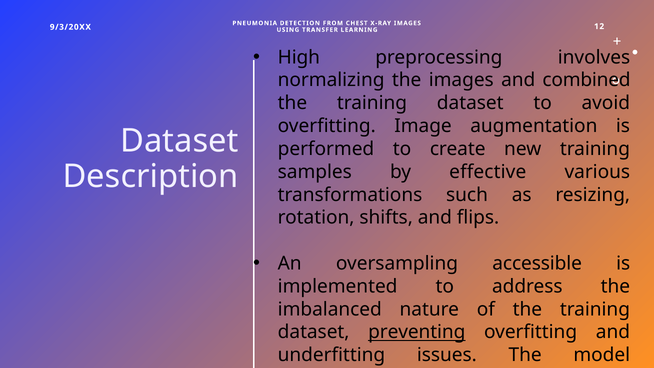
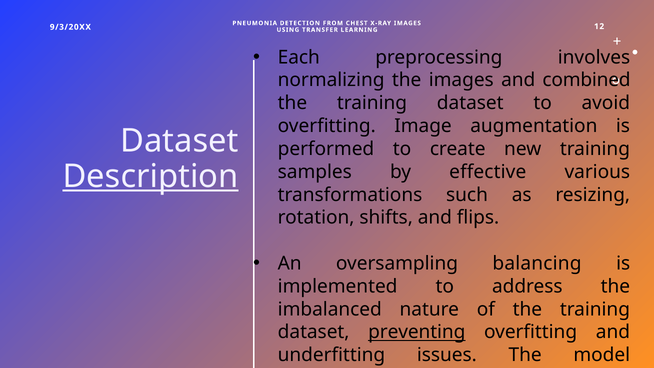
High: High -> Each (299, 57)
Description underline: none -> present (151, 176)
accessible: accessible -> balancing (537, 263)
